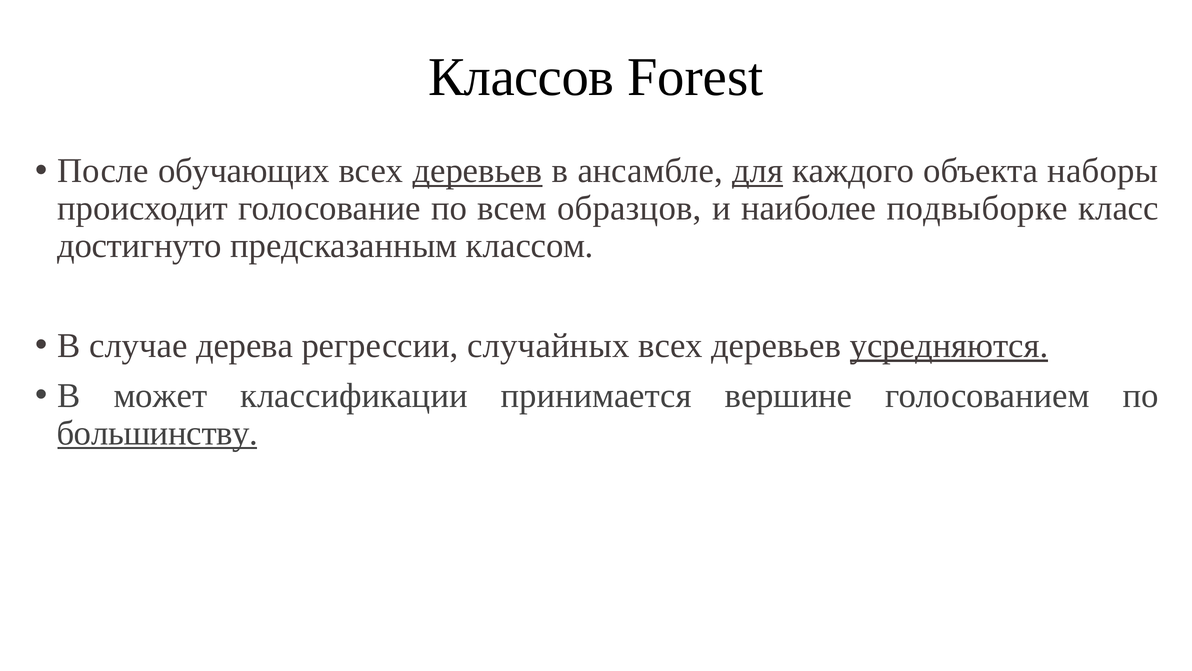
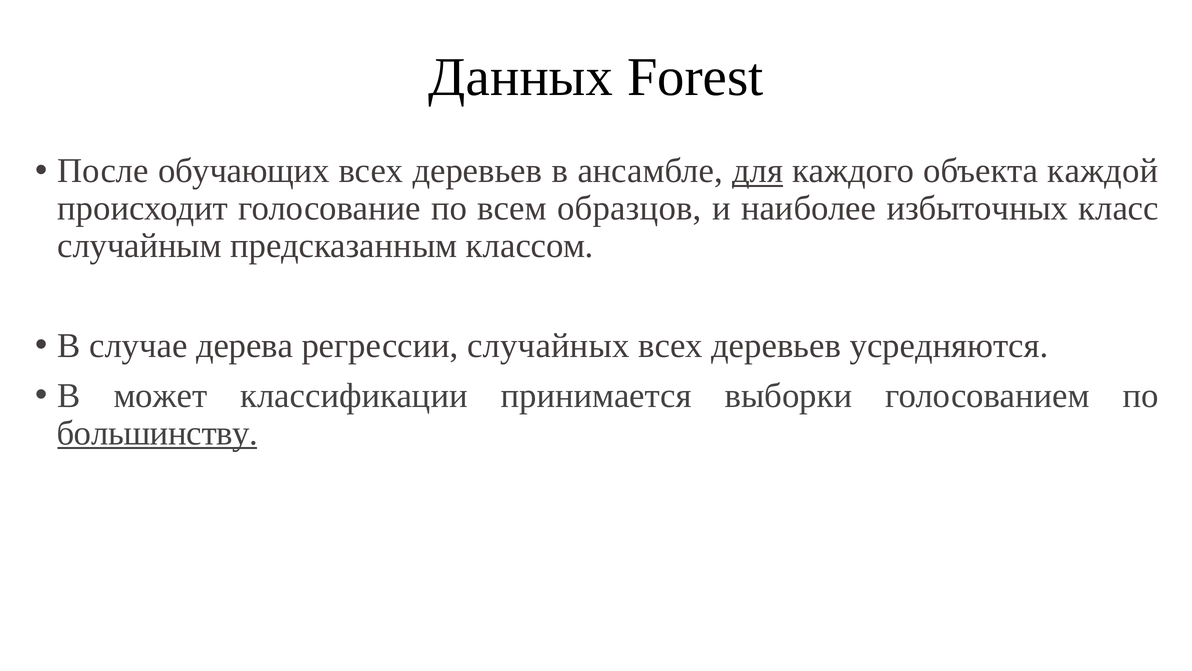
Классов: Классов -> Данных (521, 77)
деревьев underline: present -> none (477, 171)
наборы: наборы -> каждой (1103, 171)
подвыборке: подвыборке -> избыточных (977, 208)
достигнуто: достигнуто -> случайным (139, 246)
усредняются underline: present -> none (949, 345)
вершине: вершине -> выборки (788, 395)
